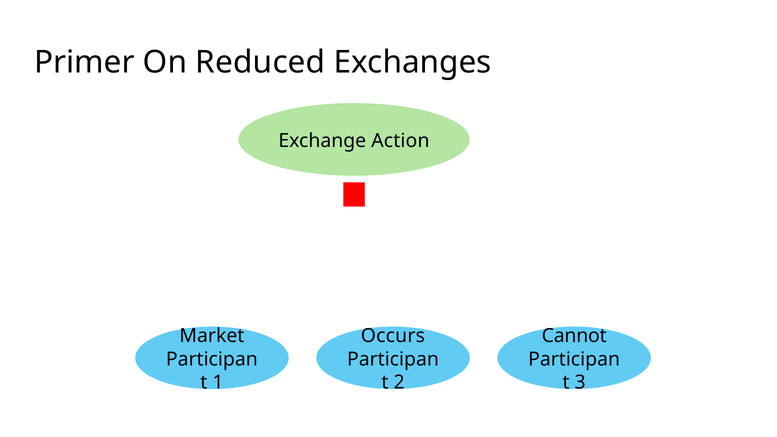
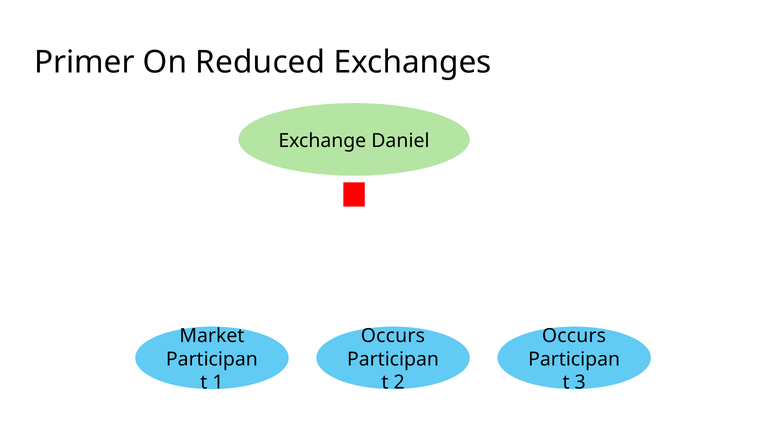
Action: Action -> Daniel (400, 141)
Cannot: Cannot -> Occurs (574, 336)
